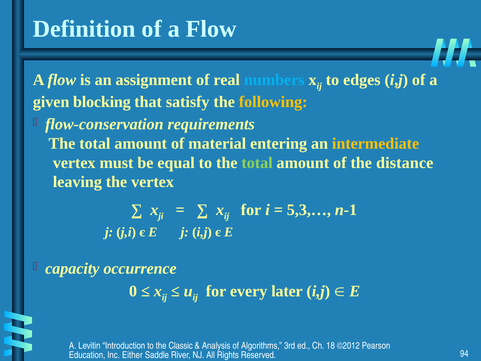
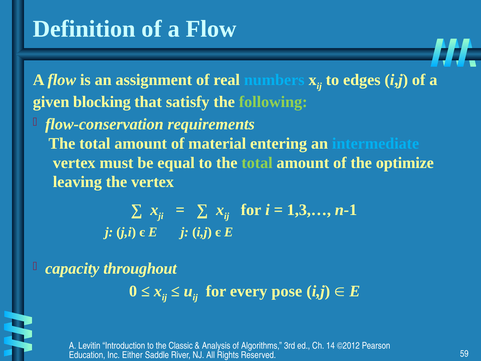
following colour: yellow -> light green (273, 102)
intermediate colour: yellow -> light blue (376, 143)
distance: distance -> optimize (405, 163)
5,3,…: 5,3,… -> 1,3,… (309, 210)
occurrence: occurrence -> throughout (140, 268)
later: later -> pose (287, 291)
18: 18 -> 14 (331, 345)
94: 94 -> 59 (464, 353)
